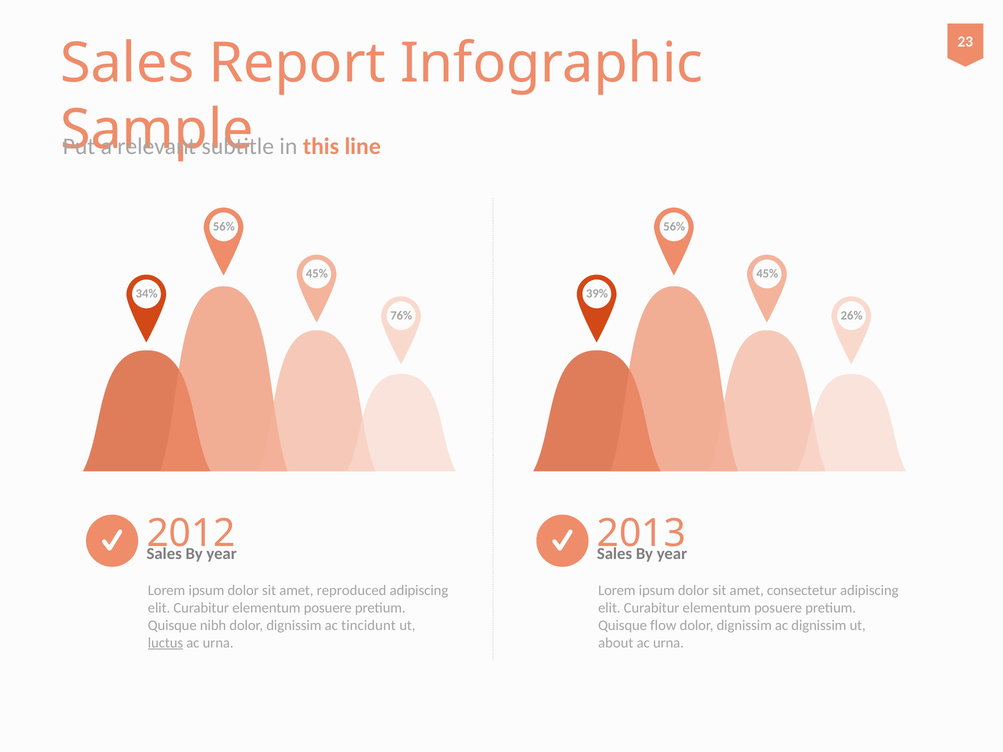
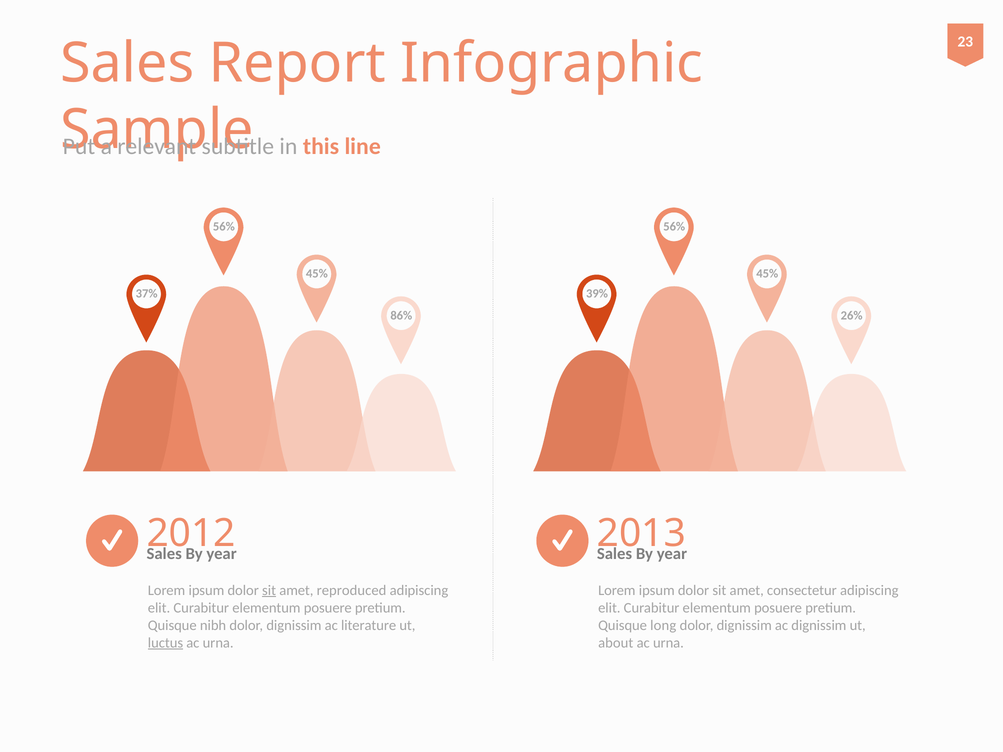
34%: 34% -> 37% (147, 294)
76%: 76% -> 86% (401, 316)
sit underline: none -> present (269, 590)
tincidunt: tincidunt -> literature (369, 626)
flow: flow -> long (663, 626)
